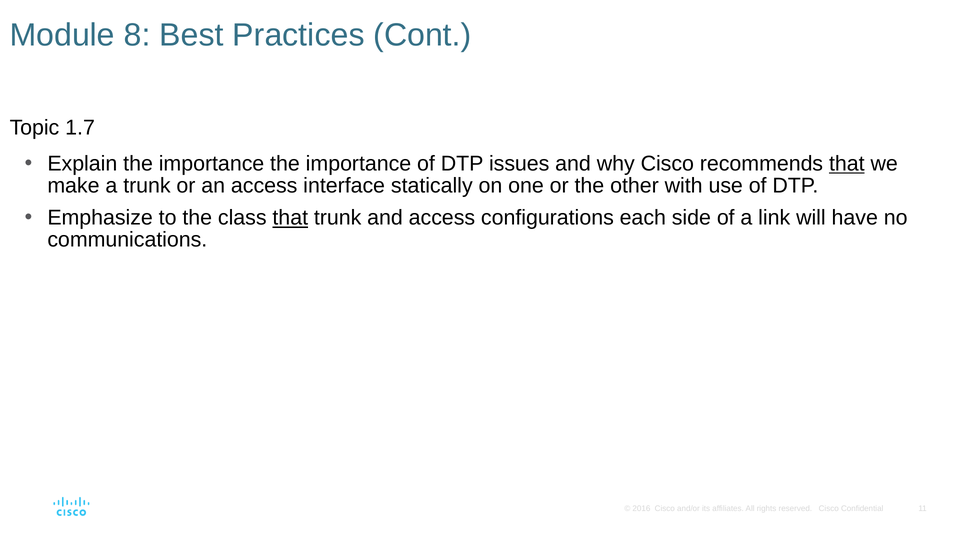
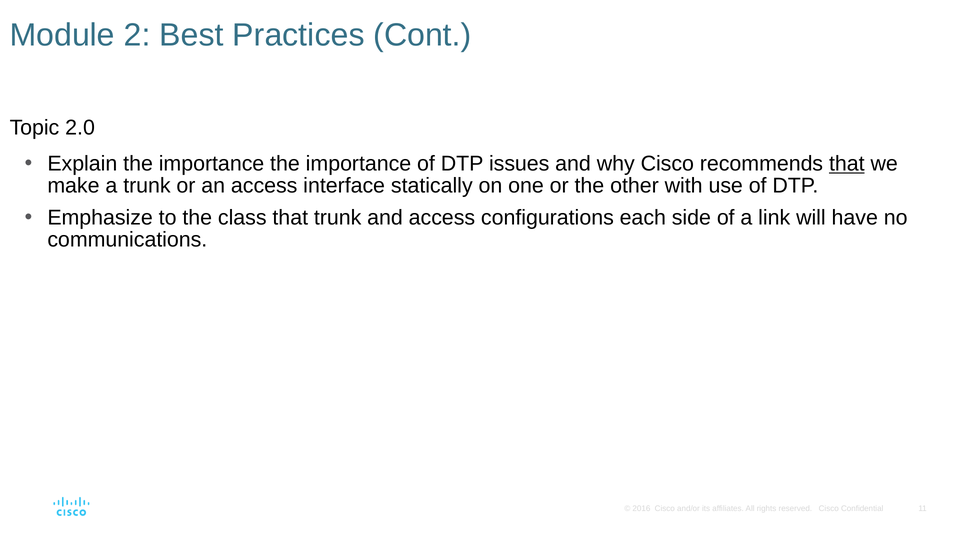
8: 8 -> 2 (137, 35)
1.7: 1.7 -> 2.0 (80, 128)
that underline: present -> none (290, 218)
